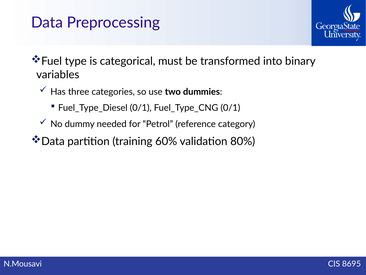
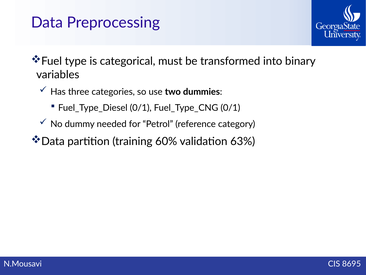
80%: 80% -> 63% (243, 141)
